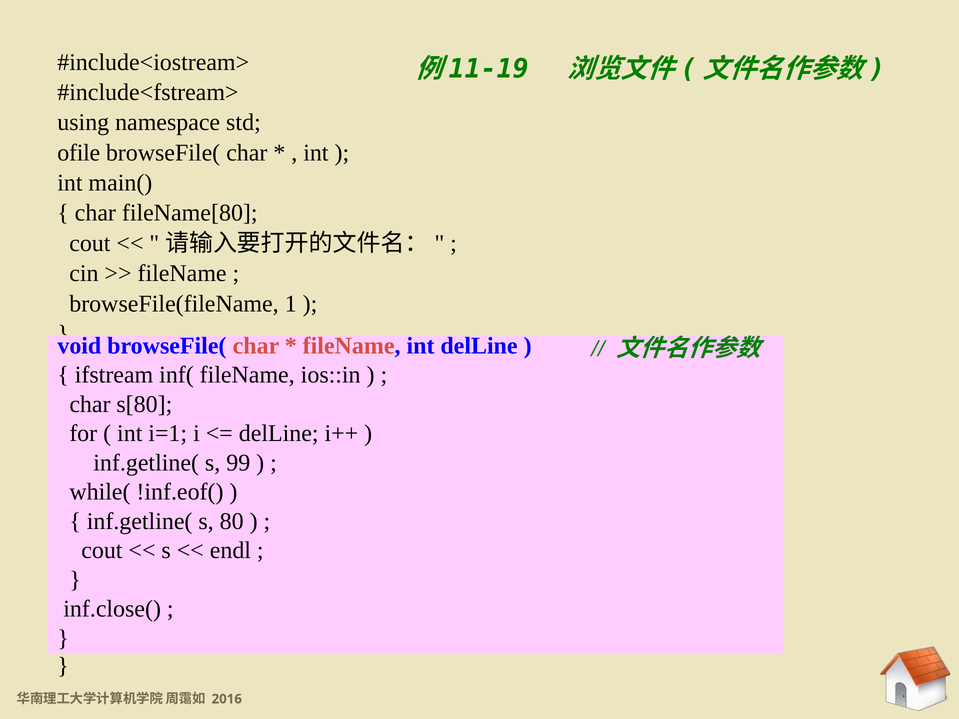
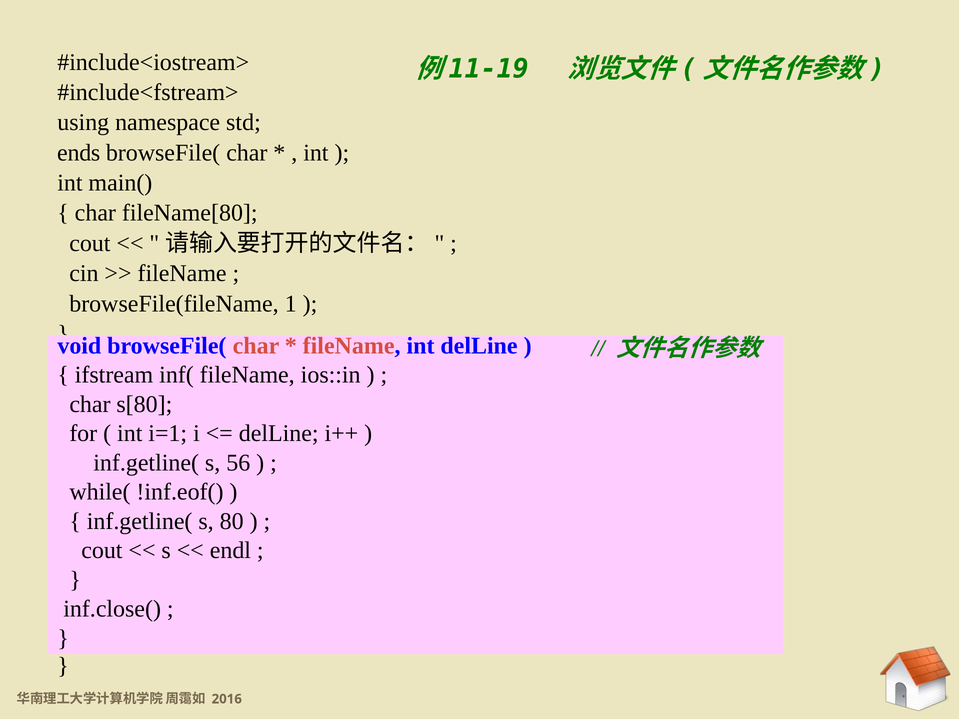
ofile: ofile -> ends (79, 153)
99: 99 -> 56 (238, 463)
